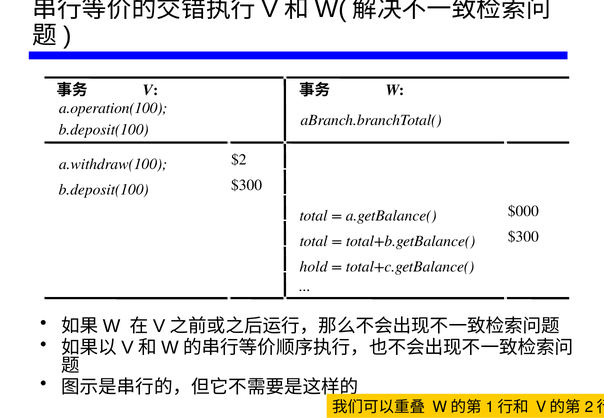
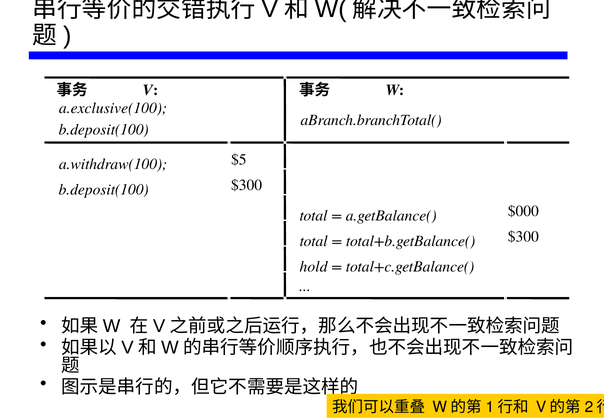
a.operation(100: a.operation(100 -> a.exclusive(100 (113, 108)
$2: $2 -> $5 (239, 160)
